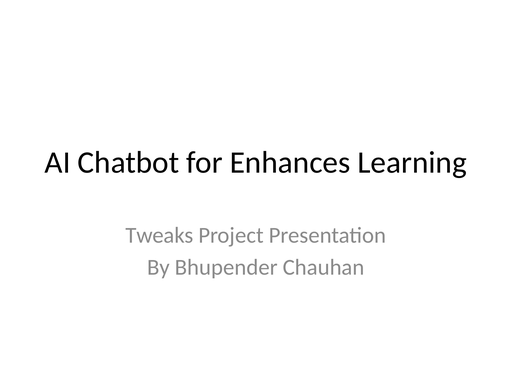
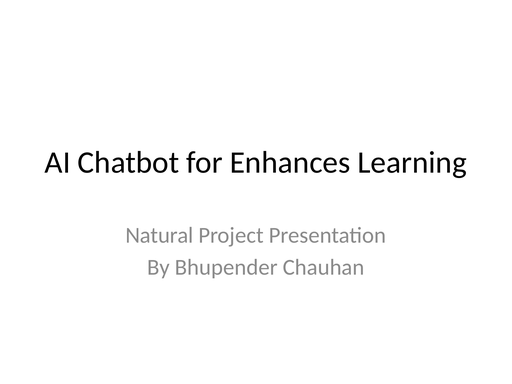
Tweaks: Tweaks -> Natural (159, 235)
